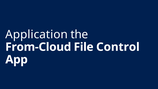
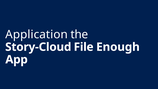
From-Cloud: From-Cloud -> Story-Cloud (38, 47)
Control: Control -> Enough (118, 47)
